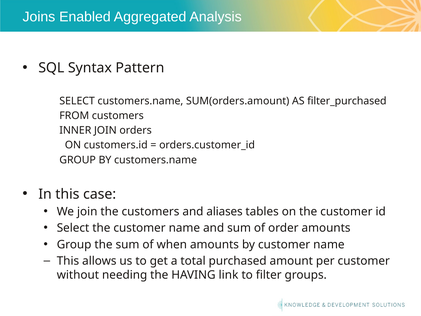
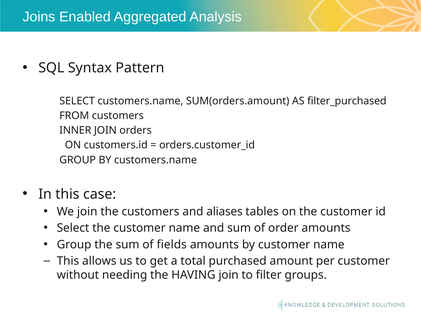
when: when -> fields (172, 244)
HAVING link: link -> join (229, 275)
